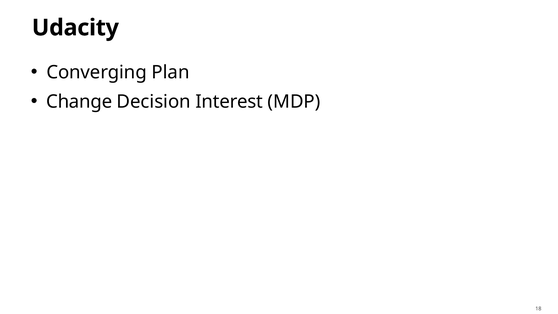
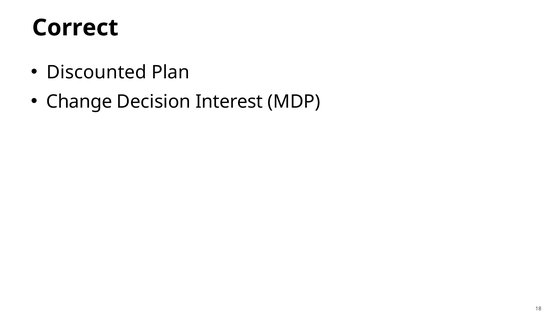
Udacity: Udacity -> Correct (75, 28)
Converging: Converging -> Discounted (97, 72)
